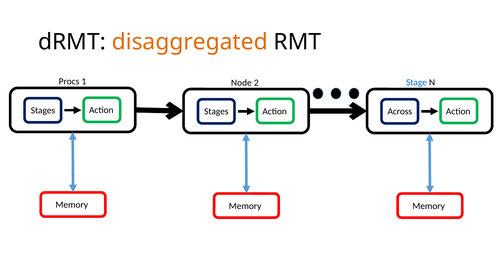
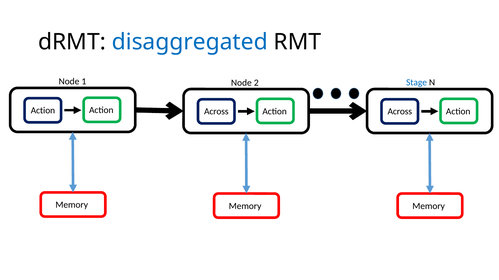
disaggregated colour: orange -> blue (190, 42)
Procs: Procs -> Node (69, 82)
Stages: Stages -> Action (43, 111)
Stages: Stages -> Across (216, 112)
